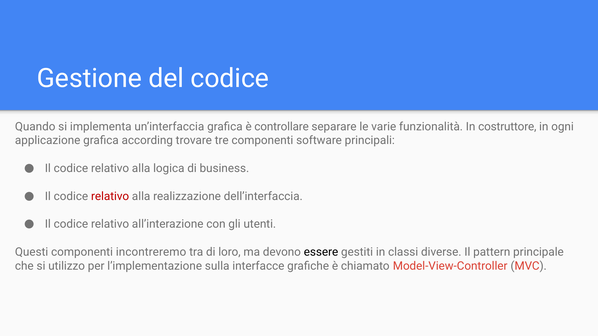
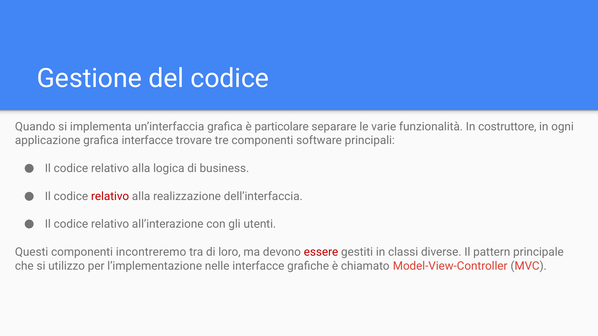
controllare: controllare -> particolare (282, 127)
grafica according: according -> interfacce (147, 141)
essere colour: black -> red (321, 252)
sulla: sulla -> nelle (217, 266)
